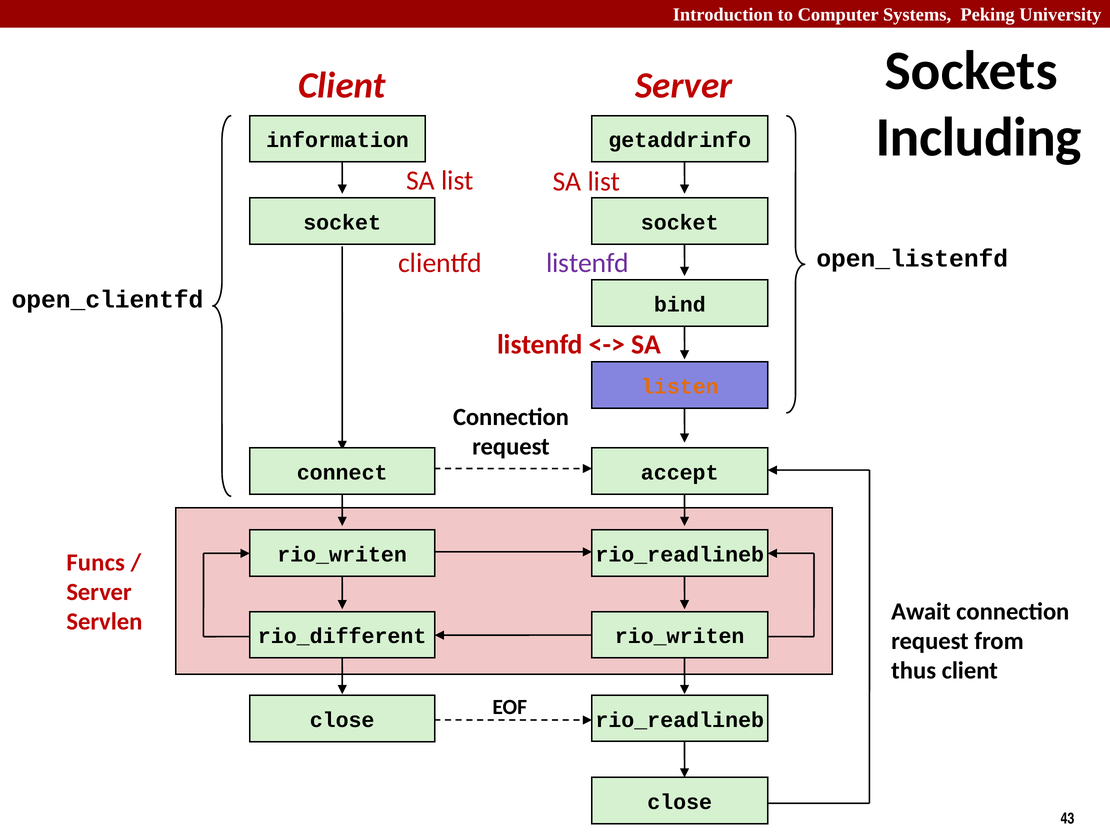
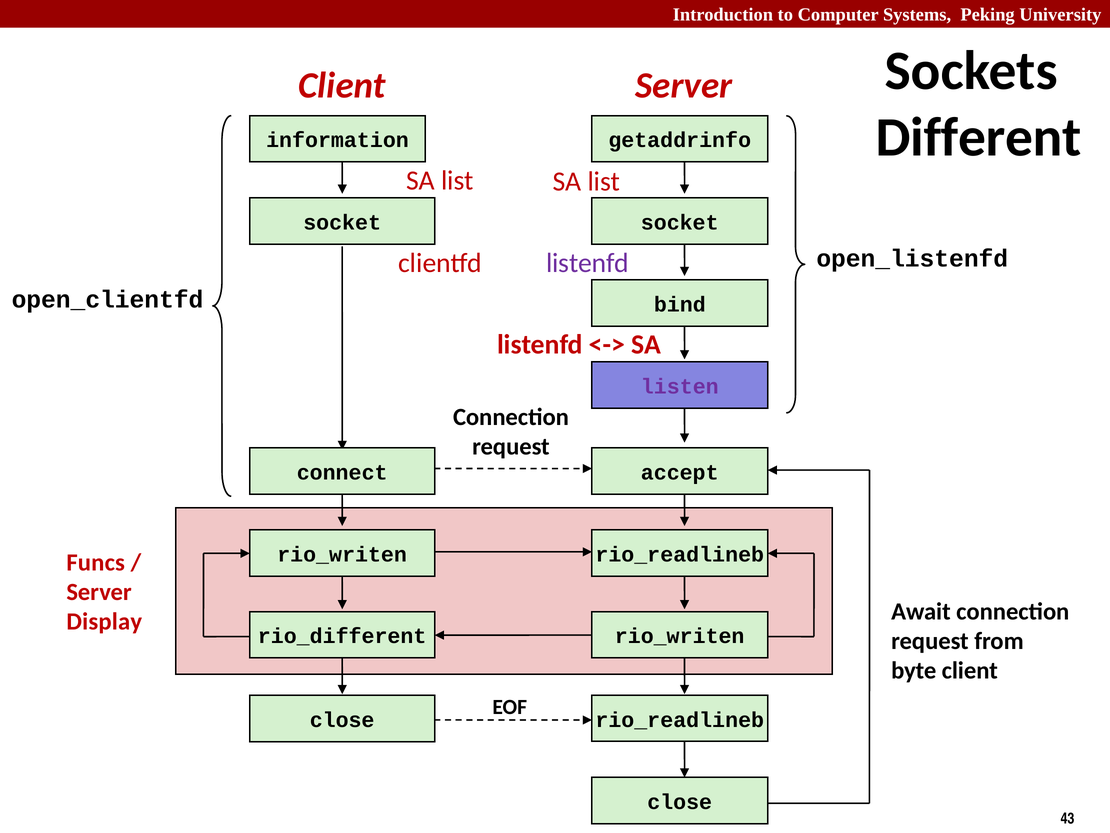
Including: Including -> Different (979, 137)
listen colour: orange -> purple (680, 386)
Servlen: Servlen -> Display (104, 621)
thus: thus -> byte (914, 670)
